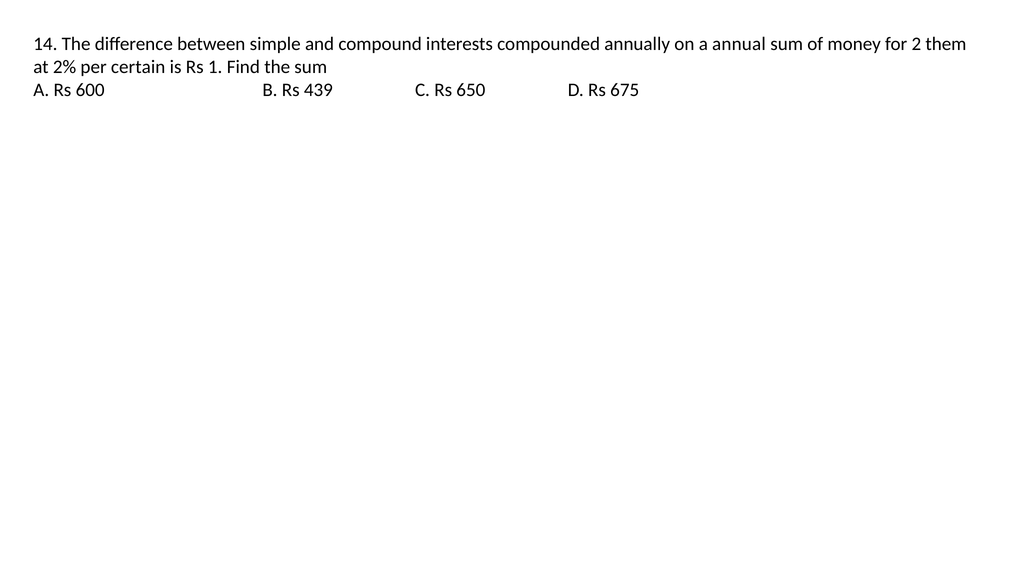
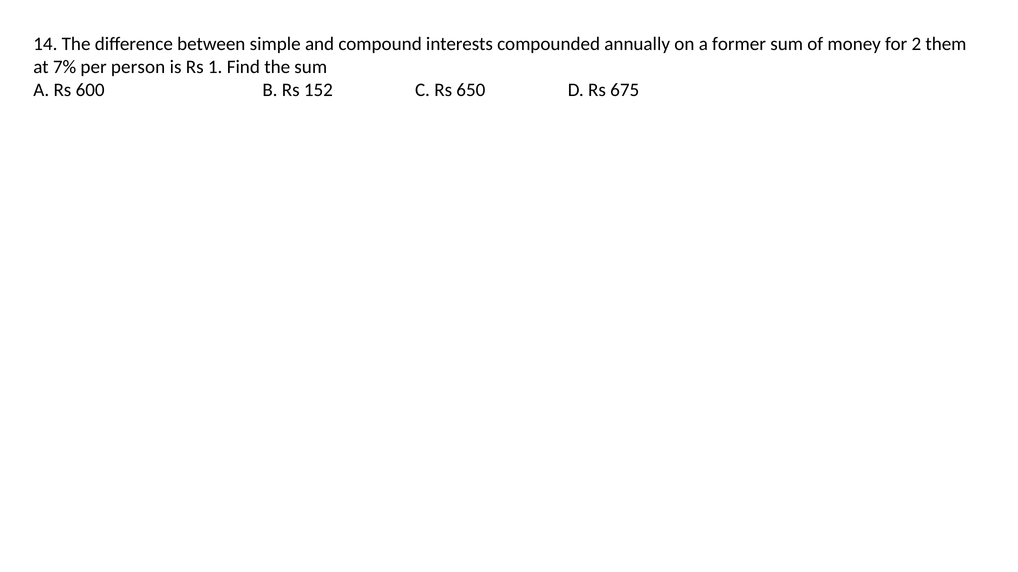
annual: annual -> former (739, 44)
2%: 2% -> 7% (65, 67)
certain: certain -> person (138, 67)
439: 439 -> 152 (318, 90)
